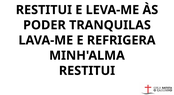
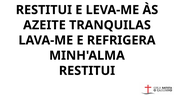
PODER: PODER -> AZEITE (44, 25)
